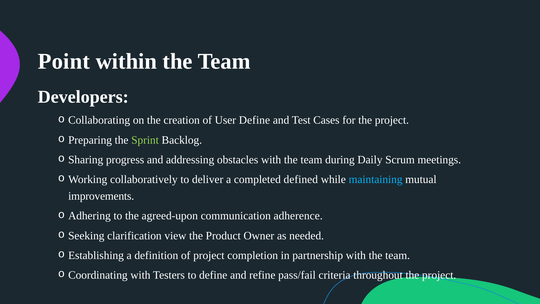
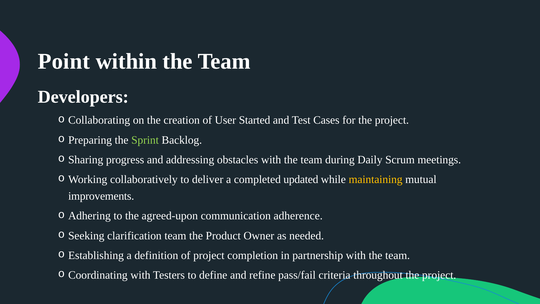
User Define: Define -> Started (255, 120)
defined: defined -> updated (301, 179)
maintaining colour: light blue -> yellow (376, 179)
clarification view: view -> team (175, 235)
